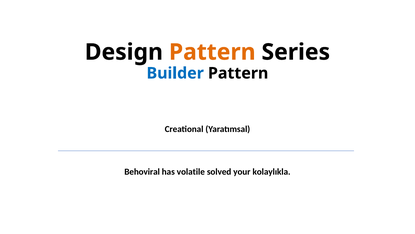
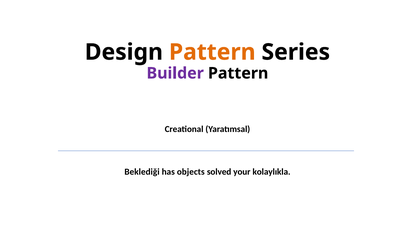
Builder colour: blue -> purple (175, 73)
Behoviral: Behoviral -> Beklediği (142, 171)
volatile: volatile -> objects (191, 171)
